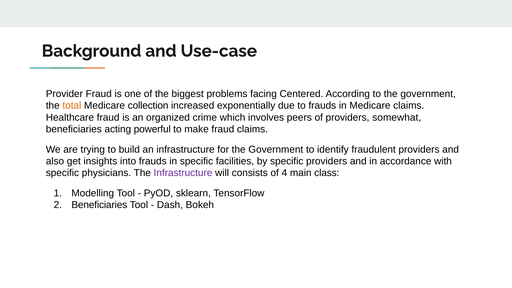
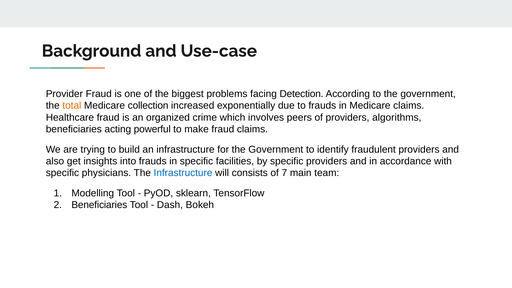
Centered: Centered -> Detection (302, 94)
somewhat: somewhat -> algorithms (397, 117)
Infrastructure colour: purple -> blue (183, 173)
4: 4 -> 7 (284, 173)
class: class -> team (327, 173)
